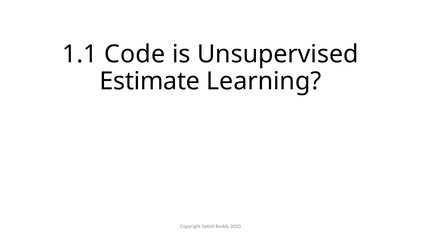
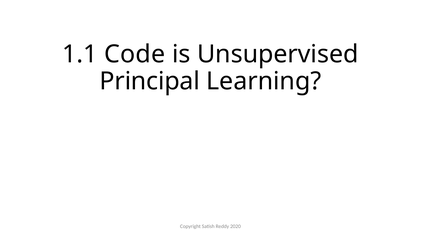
Estimate: Estimate -> Principal (150, 81)
